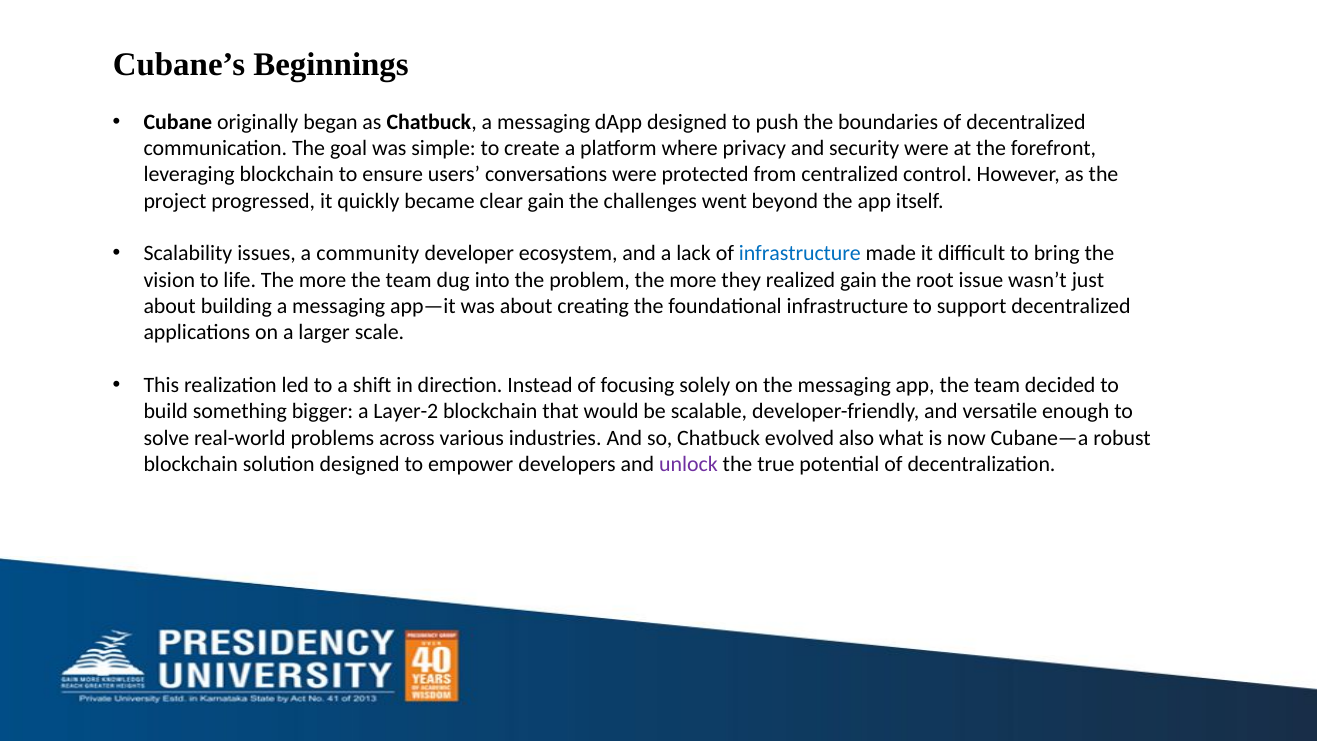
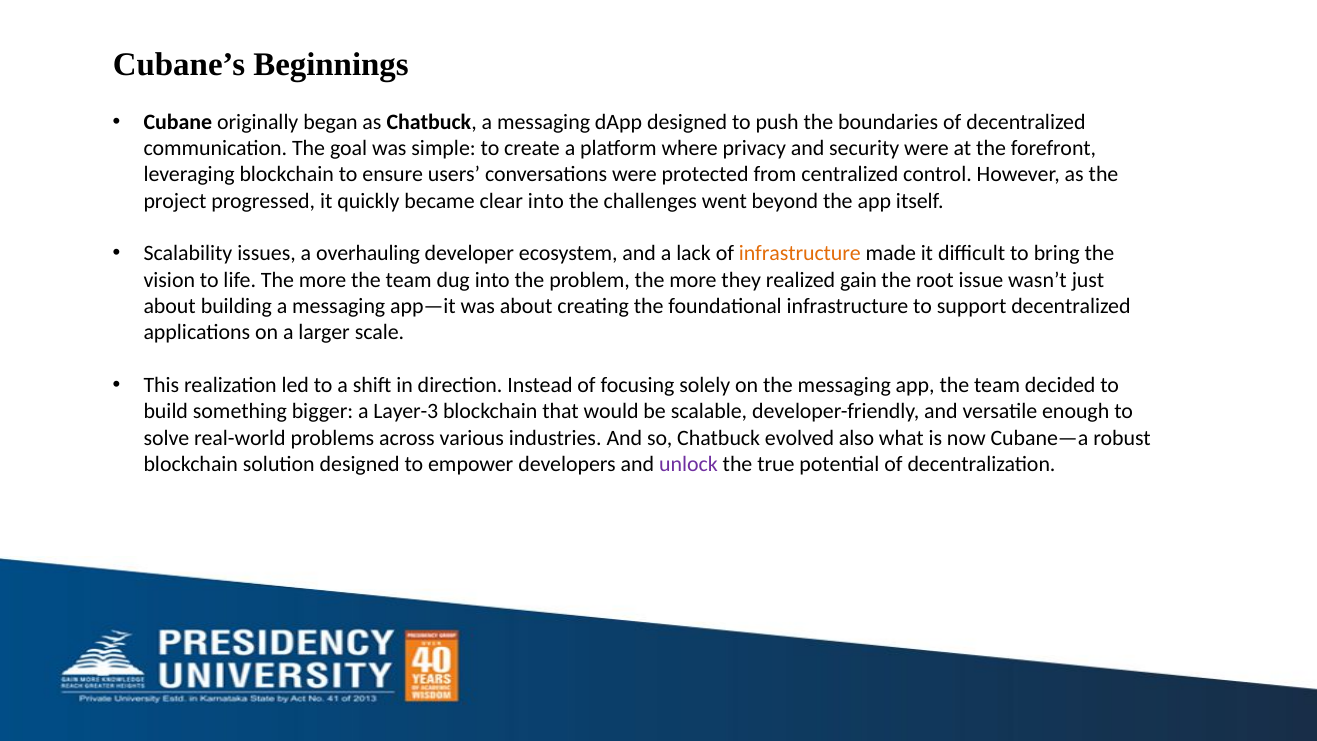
clear gain: gain -> into (546, 201)
community: community -> overhauling (368, 254)
infrastructure colour: blue -> orange (800, 254)
Layer-2: Layer-2 -> Layer-3 (406, 412)
